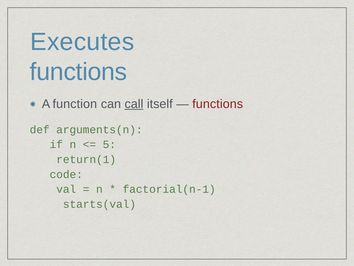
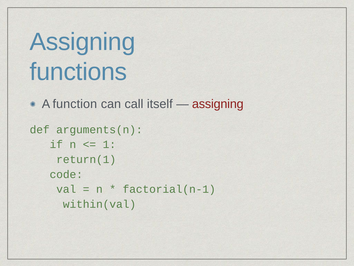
Executes: Executes -> Assigning (82, 42)
call underline: present -> none (134, 104)
functions: functions -> assigning (218, 104)
5: 5 -> 1 (109, 144)
starts(val: starts(val -> within(val (99, 204)
